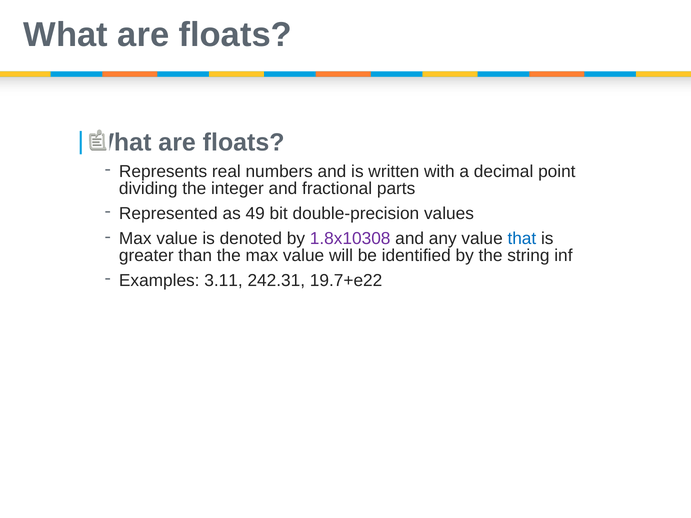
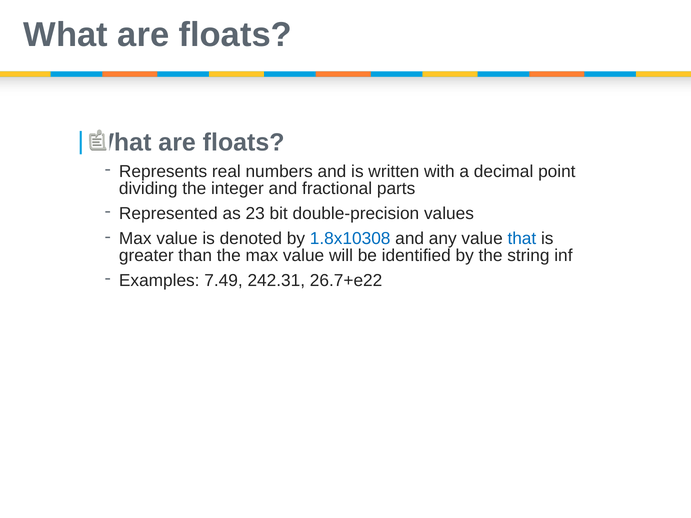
49: 49 -> 23 (255, 214)
1.8x10308 colour: purple -> blue (350, 239)
3.11: 3.11 -> 7.49 (223, 281)
19.7+e22: 19.7+e22 -> 26.7+e22 (346, 281)
